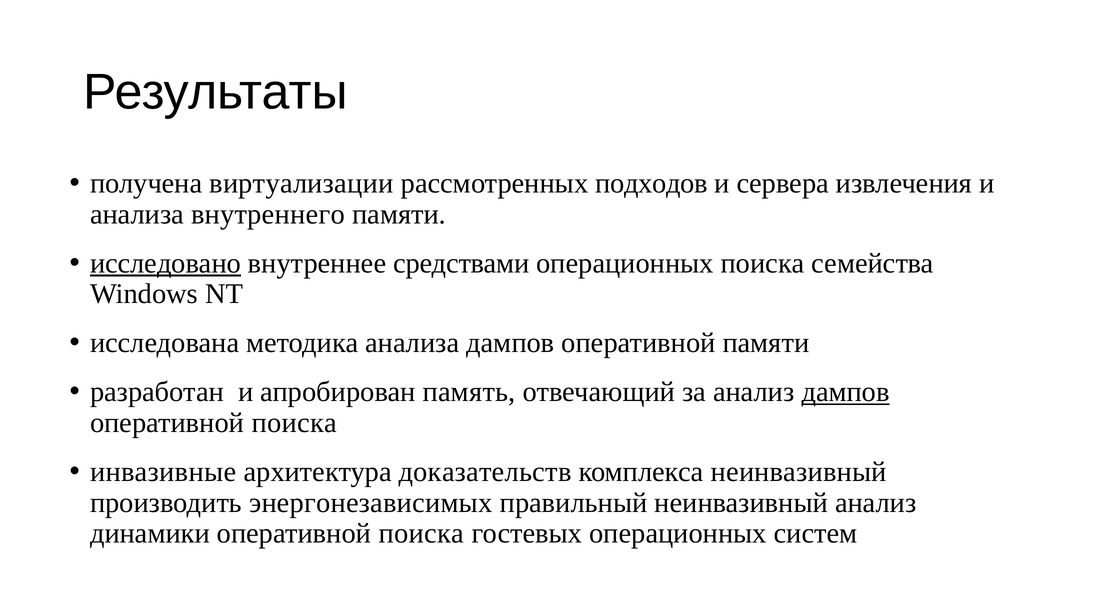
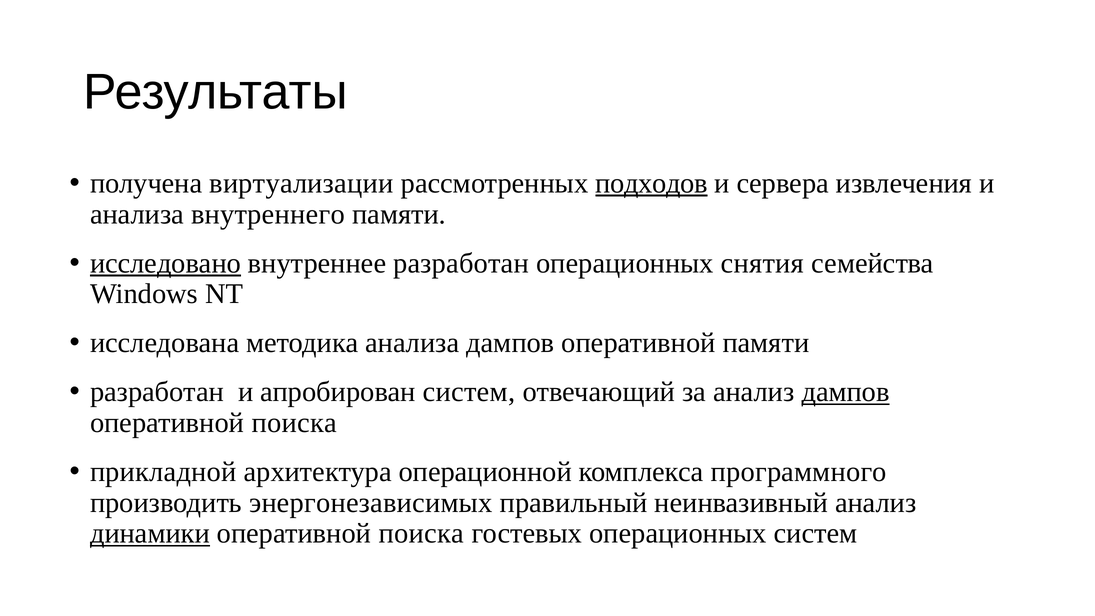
подходов underline: none -> present (651, 183)
внутреннее средствами: средствами -> разработан (461, 263)
операционных поиска: поиска -> снятия (762, 263)
апробирован память: память -> систем (469, 392)
инвазивные: инвазивные -> прикладной (163, 472)
доказательств: доказательств -> операционной (485, 472)
комплекса неинвазивный: неинвазивный -> программного (799, 472)
динамики underline: none -> present (150, 533)
